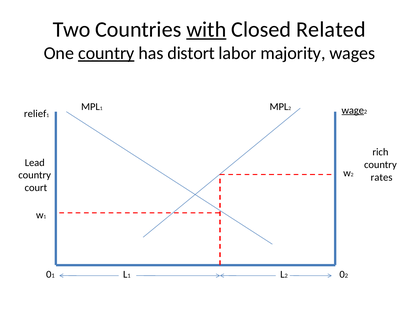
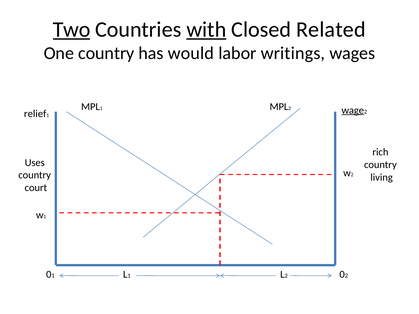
Two underline: none -> present (72, 29)
country underline: present -> none (106, 53)
distort: distort -> would (191, 53)
majority: majority -> writings (293, 53)
Lead: Lead -> Uses (35, 163)
rates: rates -> living (382, 177)
